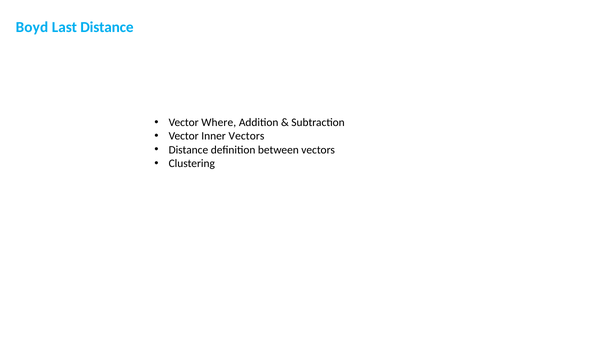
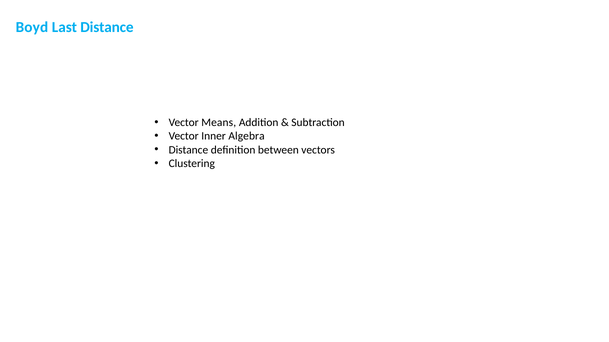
Where: Where -> Means (219, 123)
Inner Vectors: Vectors -> Algebra (247, 136)
